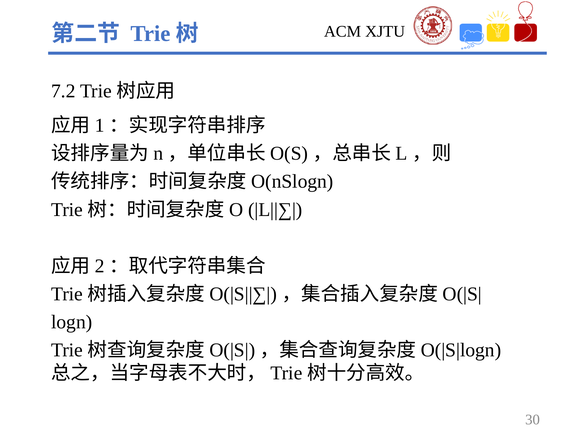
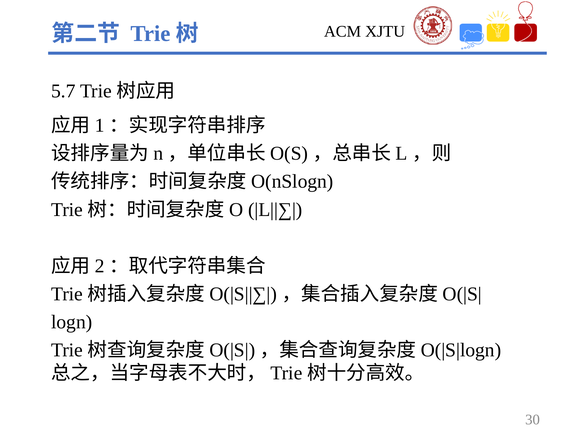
7.2: 7.2 -> 5.7 (63, 91)
